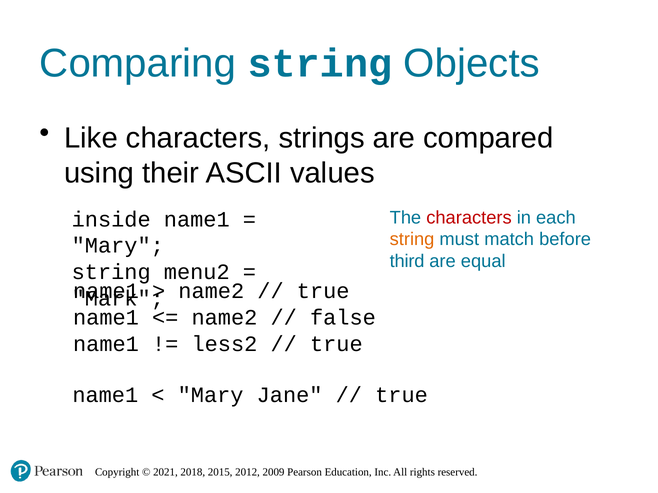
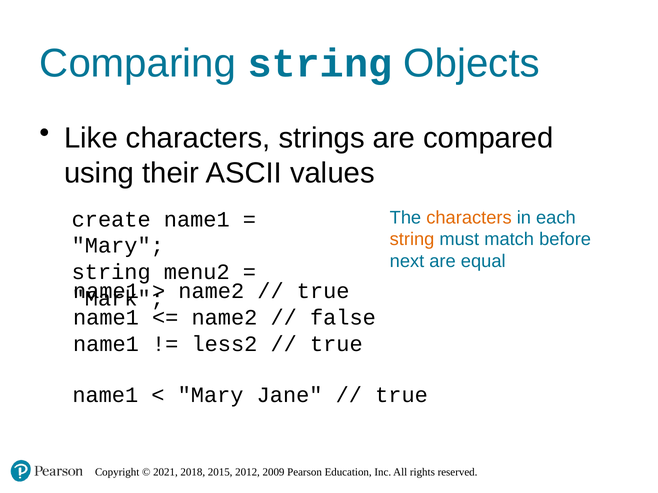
characters colour: red -> orange (469, 218)
inside: inside -> create (111, 220)
third: third -> next (407, 262)
